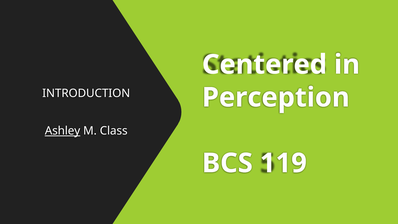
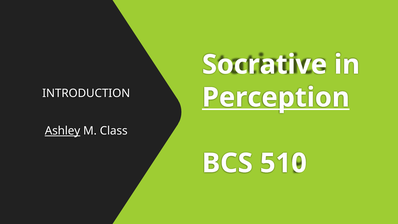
Centered: Centered -> Socrative (265, 65)
Perception underline: none -> present (276, 97)
119: 119 -> 510 (283, 163)
